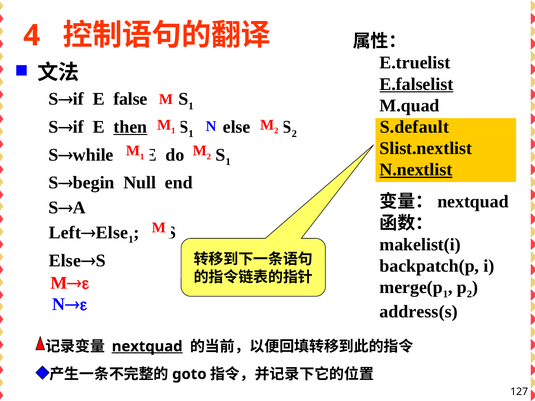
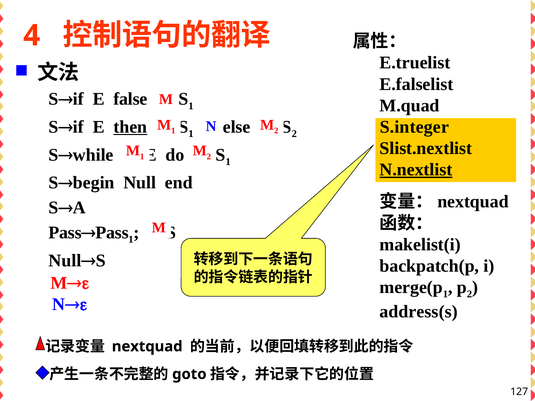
E.falselist underline: present -> none (416, 84)
S.default: S.default -> S.integer (414, 127)
Left: Left -> Pass (65, 233)
Else: Else -> Pass (112, 233)
Else: Else -> Null (65, 261)
nextquad underline: present -> none (147, 347)
